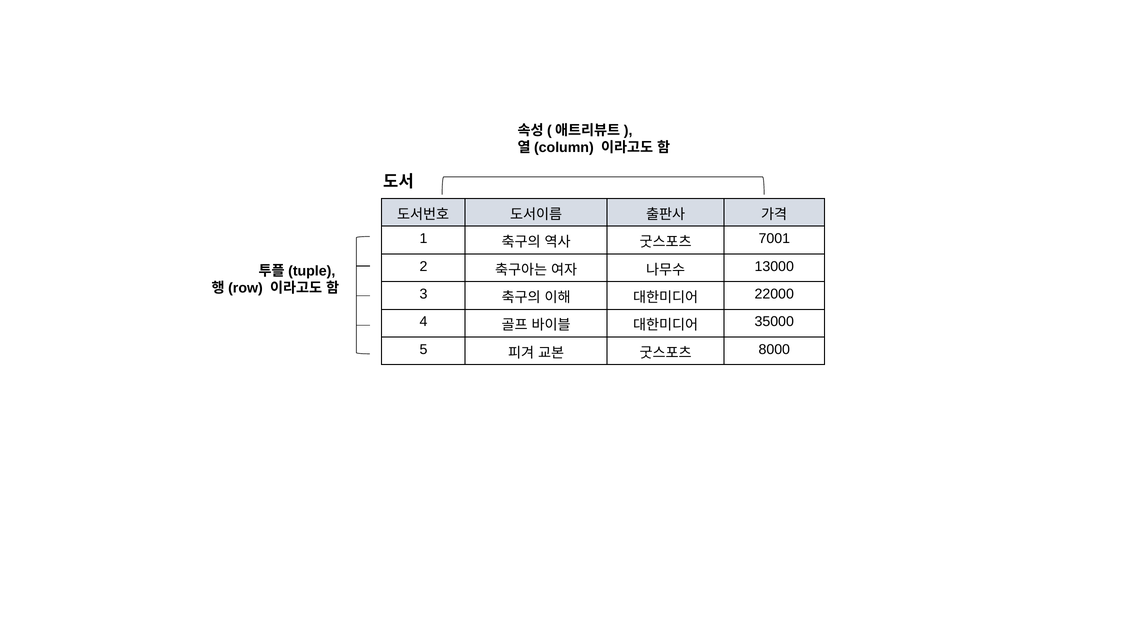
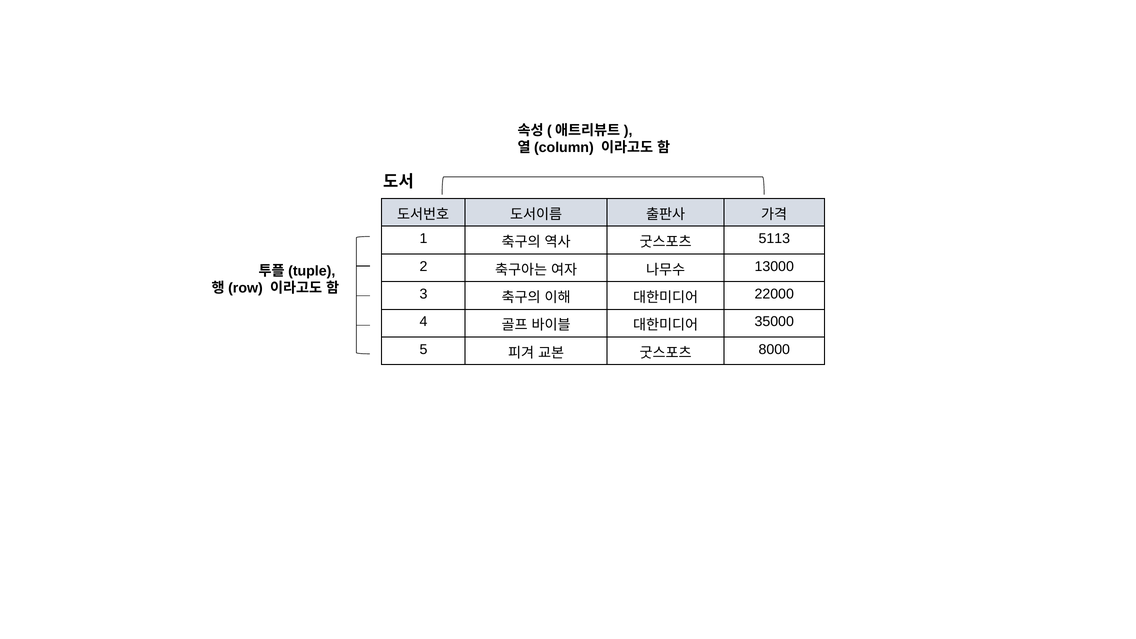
7001: 7001 -> 5113 (774, 239)
